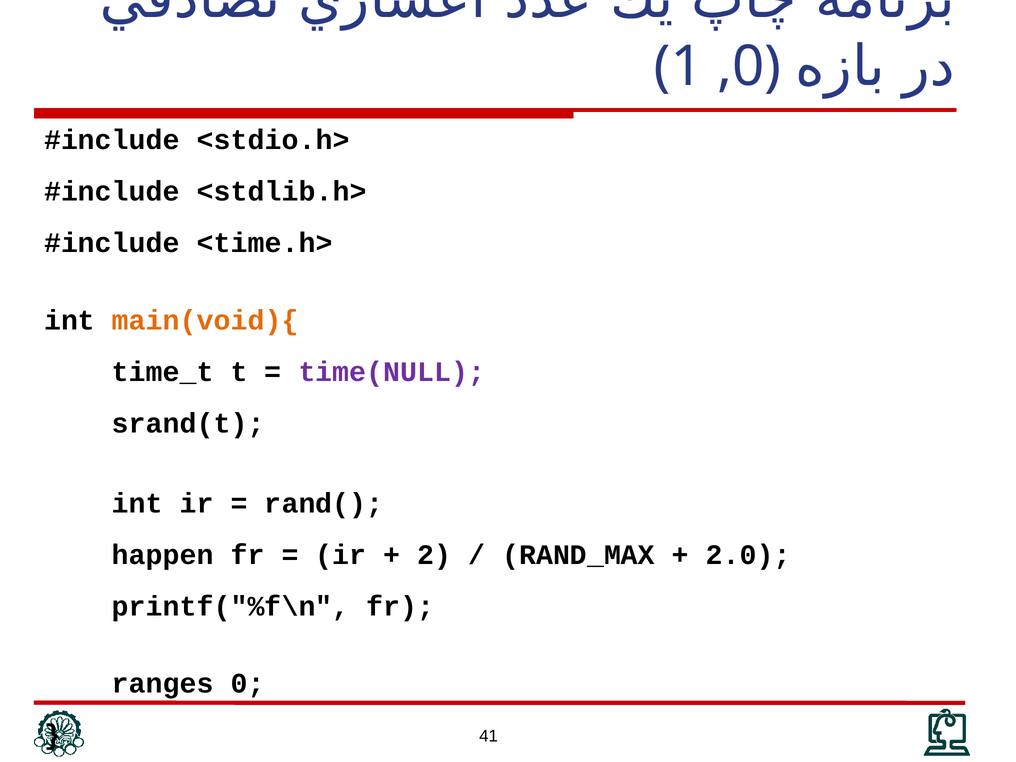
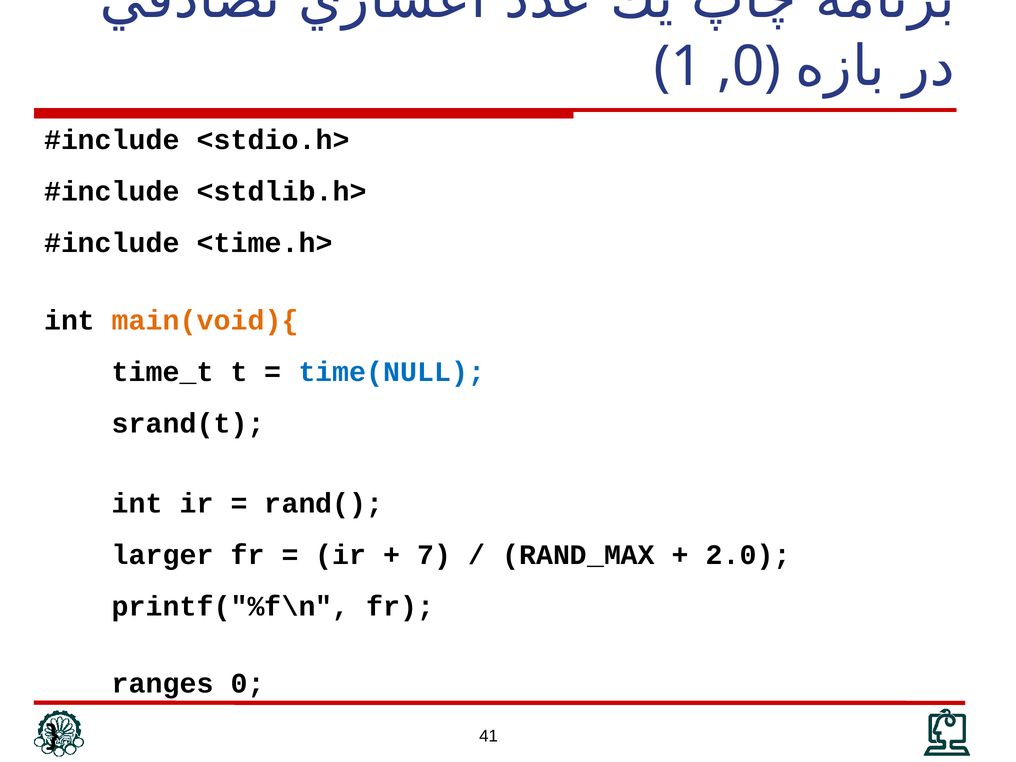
time(NULL colour: purple -> blue (392, 372)
happen: happen -> larger (163, 555)
2: 2 -> 7 (434, 555)
